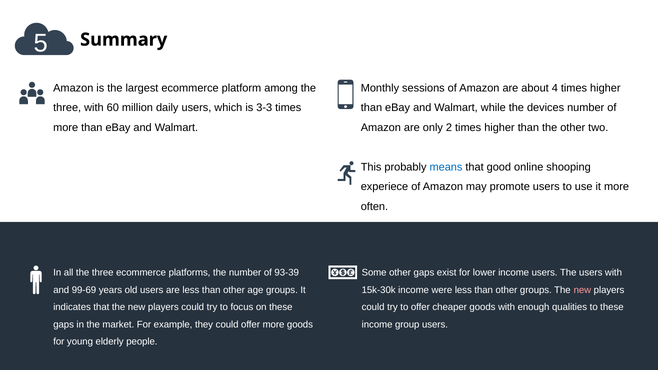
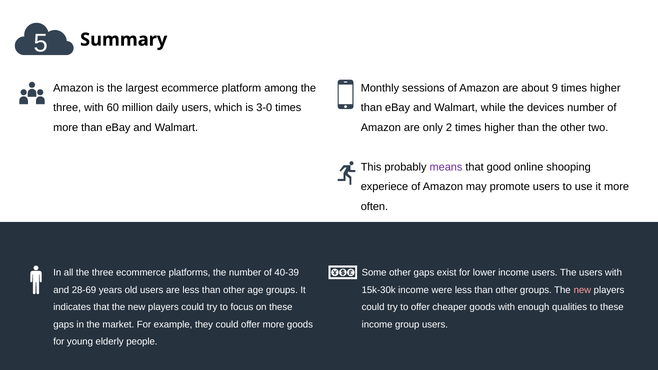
4: 4 -> 9 (555, 88)
3-3: 3-3 -> 3-0 (264, 108)
means colour: blue -> purple (446, 167)
93-39: 93-39 -> 40-39 (287, 273)
99-69: 99-69 -> 28-69 (84, 290)
